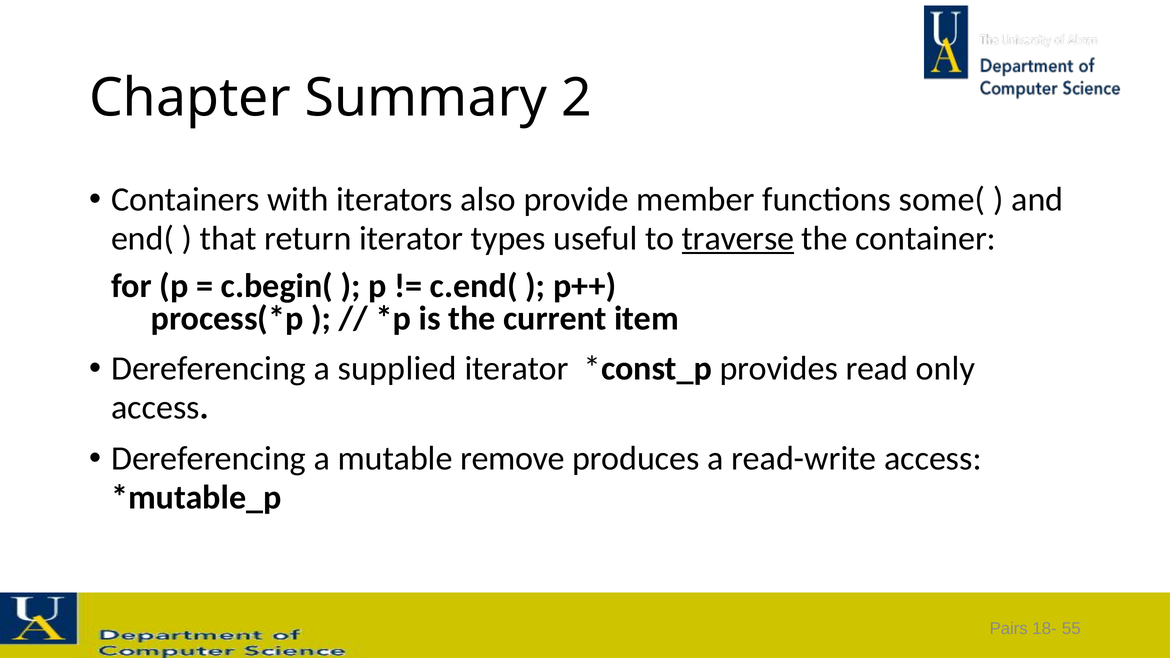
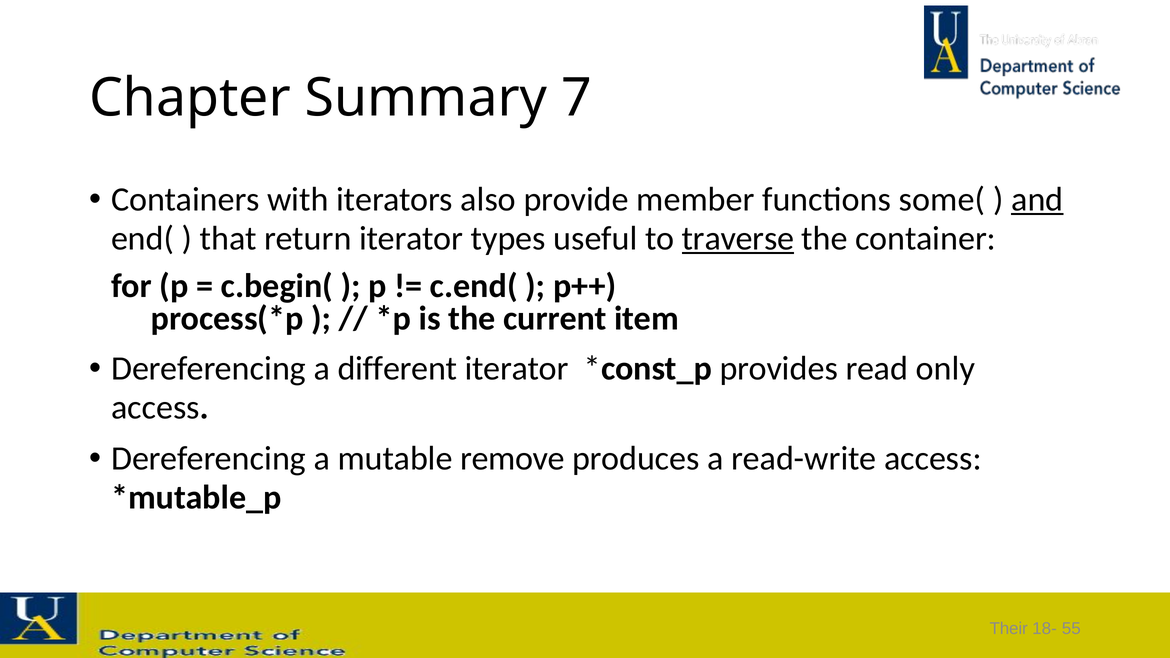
2: 2 -> 7 (576, 98)
and underline: none -> present (1037, 199)
supplied: supplied -> different (397, 368)
Pairs: Pairs -> Their (1009, 629)
